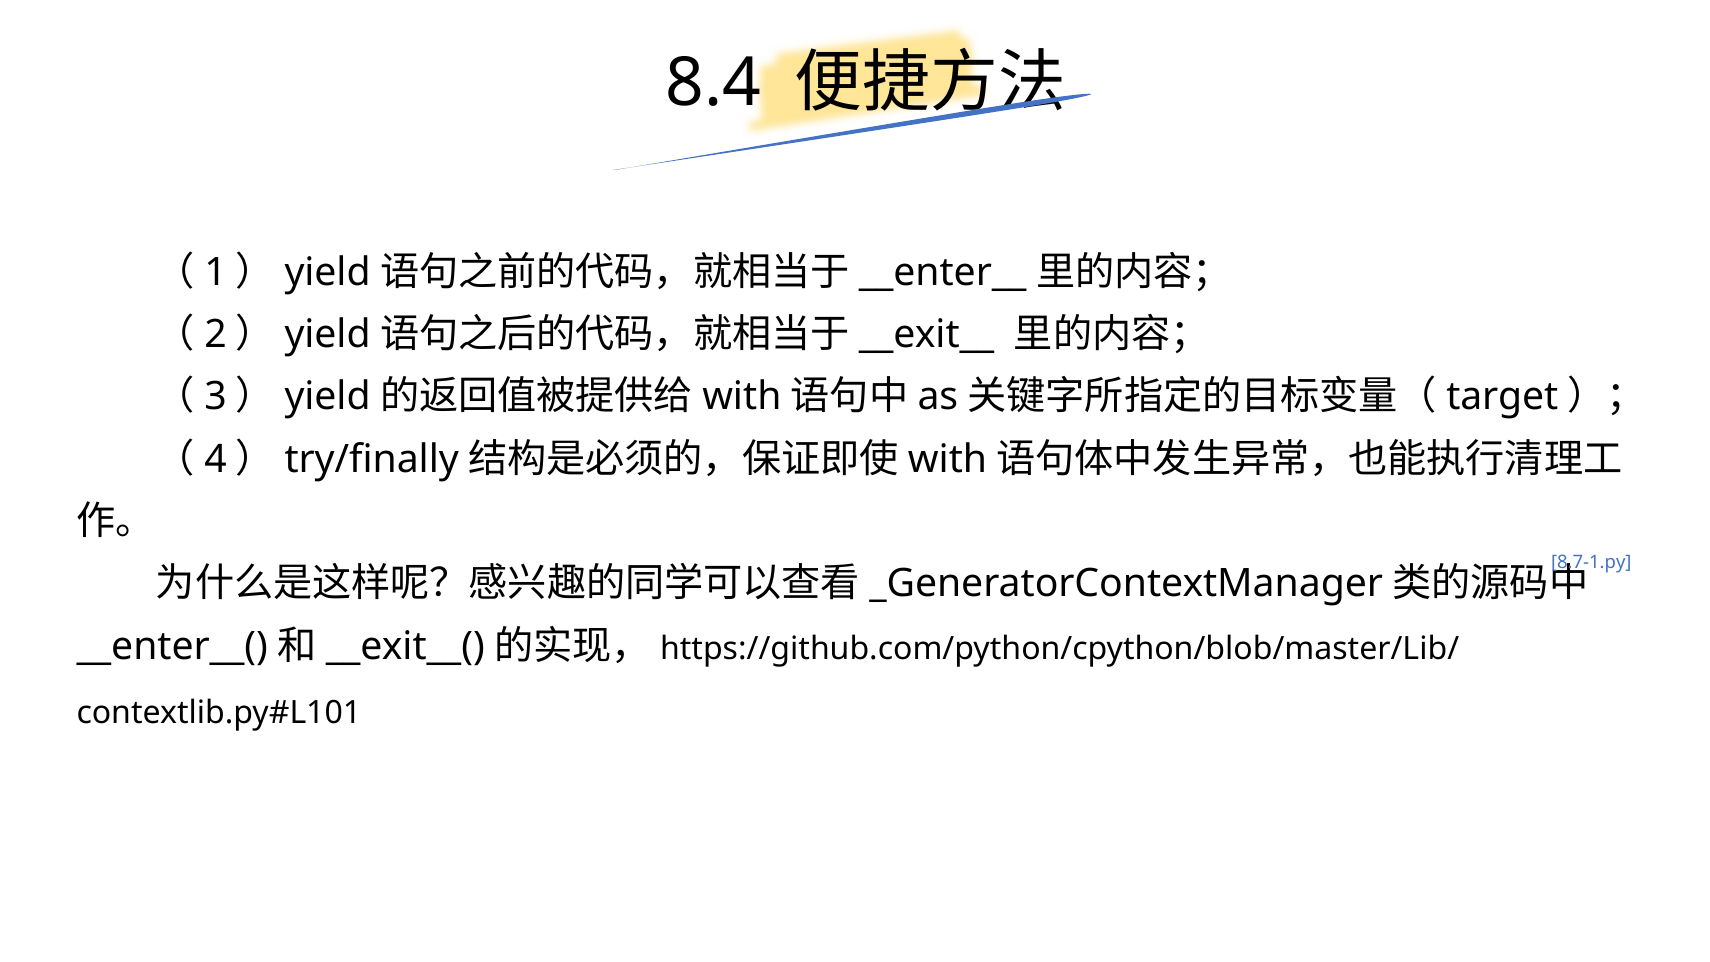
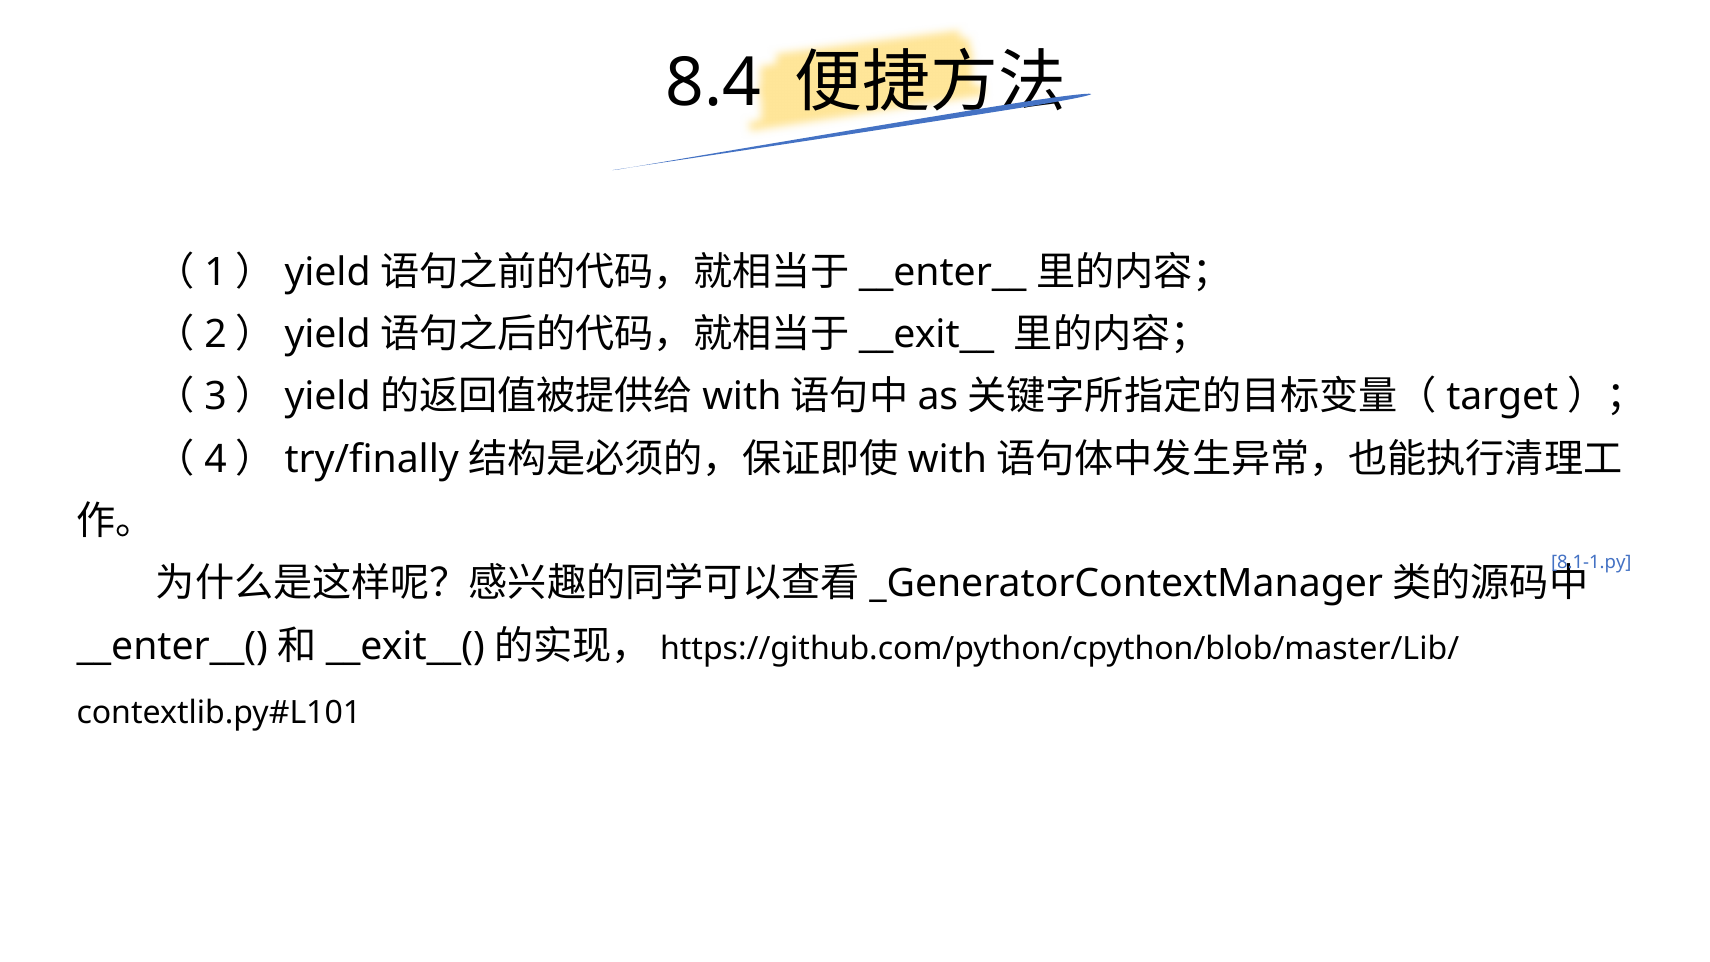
8.7-1.py: 8.7-1.py -> 8.1-1.py (1591, 563)
